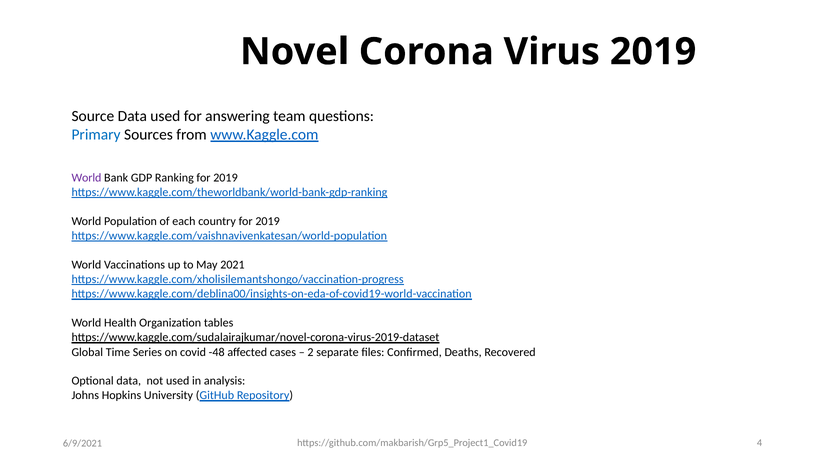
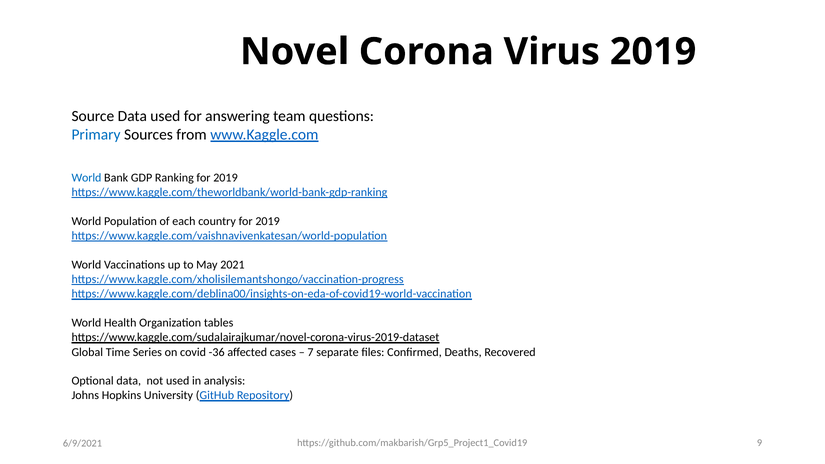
World colour: purple -> blue (86, 178)
-48: -48 -> -36 (217, 352)
2: 2 -> 7 (310, 352)
4: 4 -> 9 (760, 443)
